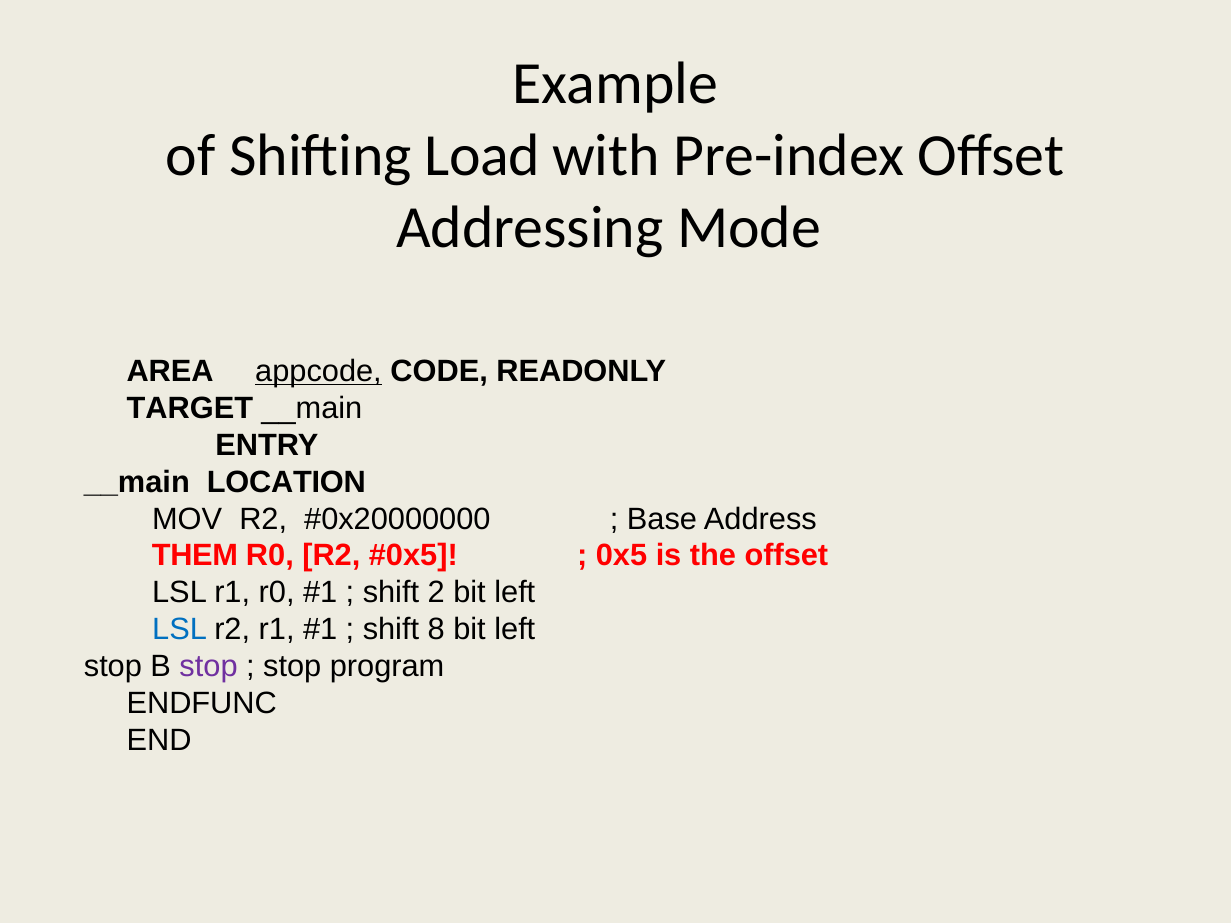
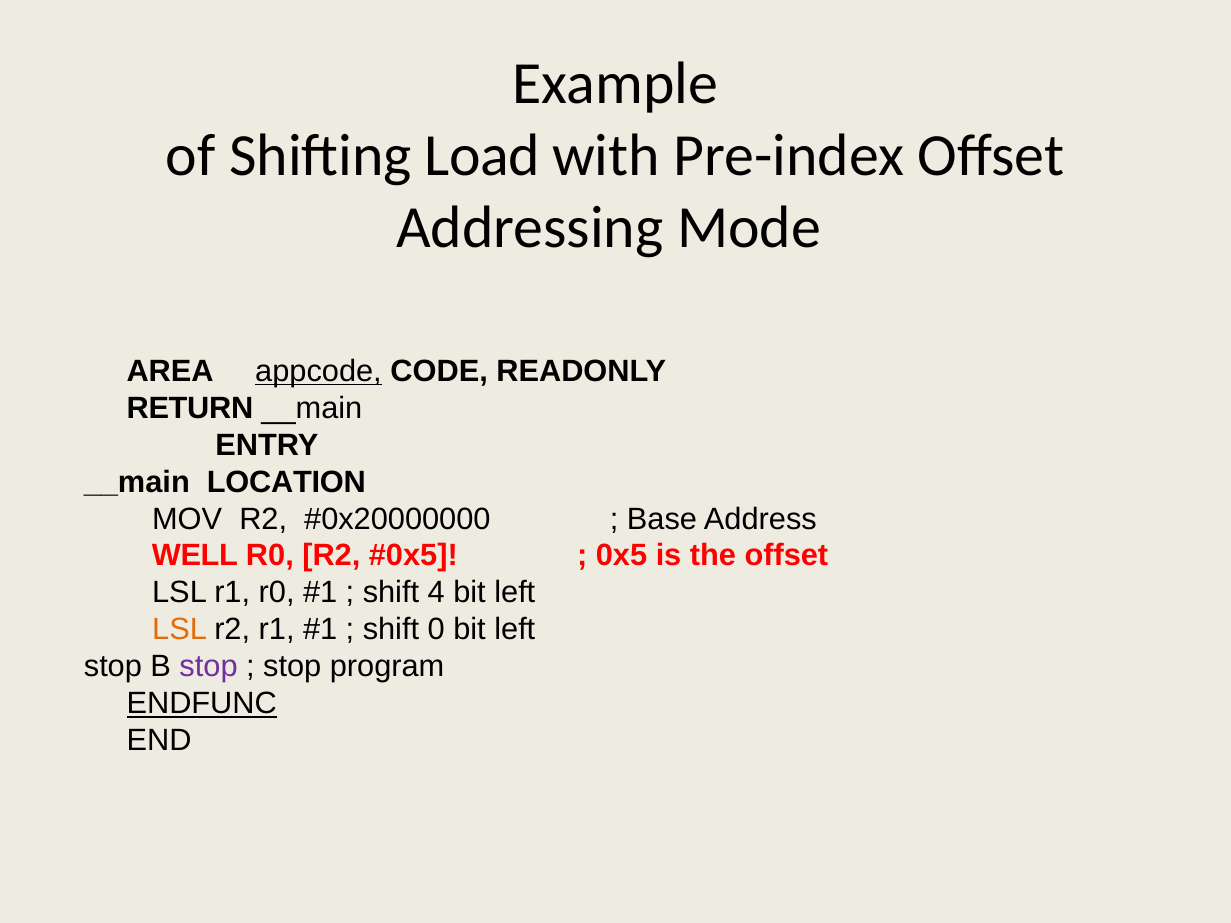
TARGET: TARGET -> RETURN (190, 408)
THEM: THEM -> WELL (195, 556)
2: 2 -> 4 (436, 593)
LSL colour: blue -> orange (180, 630)
8: 8 -> 0 (436, 630)
ENDFUNC underline: none -> present (202, 704)
